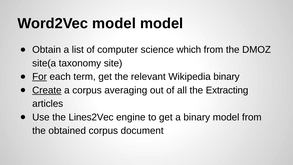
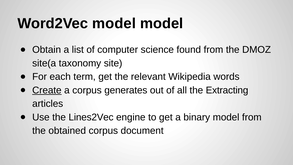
which: which -> found (189, 50)
For underline: present -> none (40, 77)
Wikipedia binary: binary -> words (226, 77)
averaging: averaging -> generates (126, 90)
